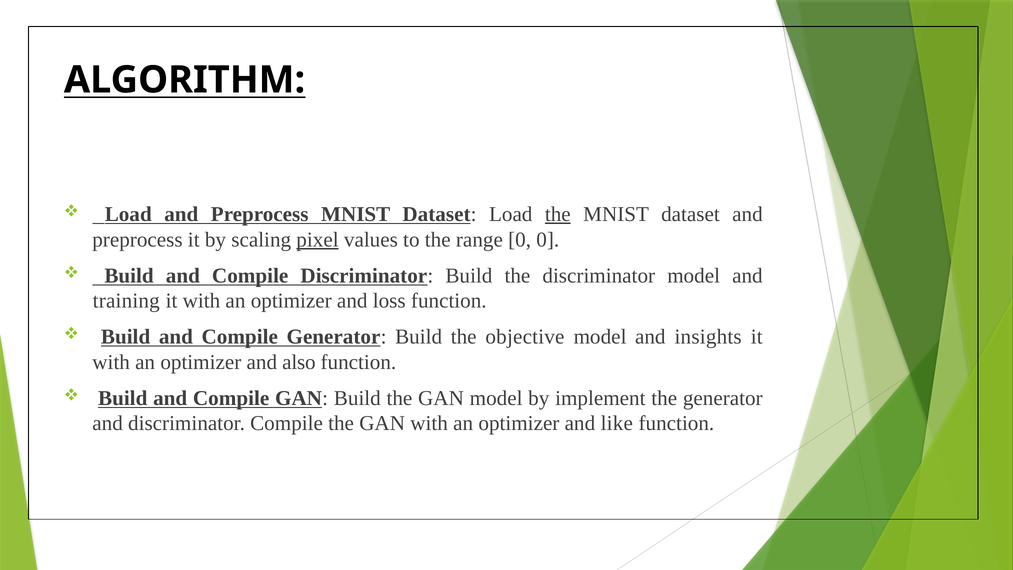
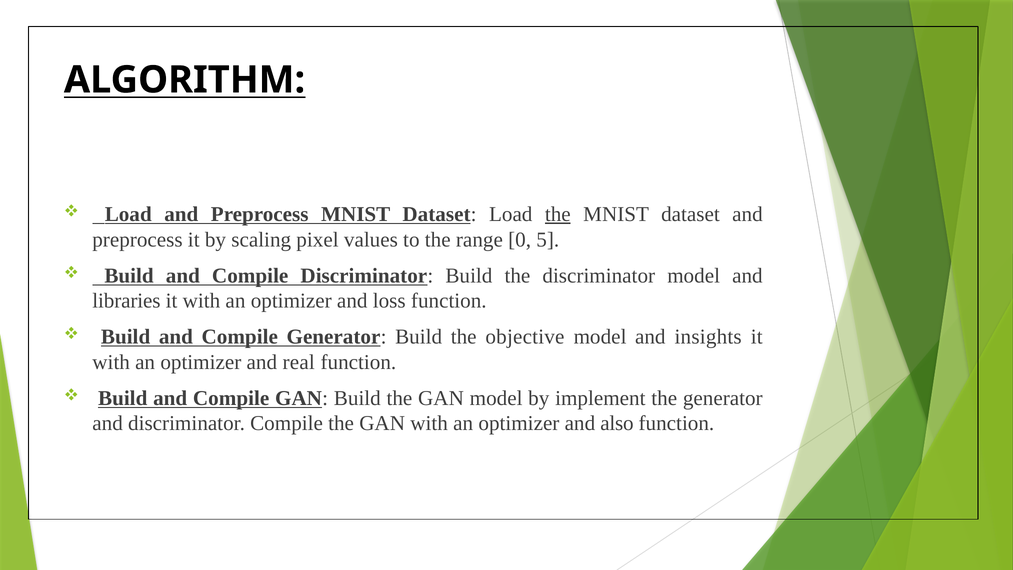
pixel underline: present -> none (317, 240)
0 0: 0 -> 5 (548, 240)
training: training -> libraries (126, 301)
also: also -> real (299, 362)
like: like -> also (617, 423)
